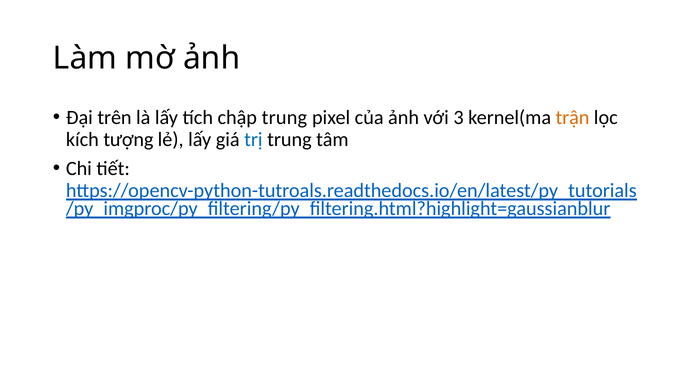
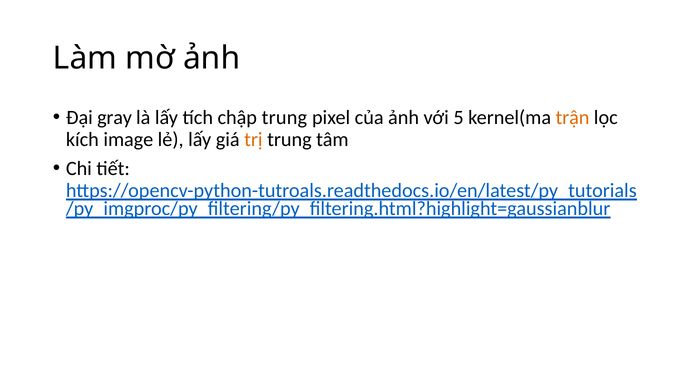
trên: trên -> gray (115, 117)
3: 3 -> 5 (459, 117)
tượng: tượng -> image (128, 139)
trị colour: blue -> orange (253, 139)
